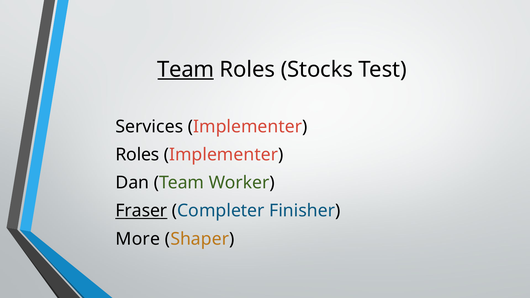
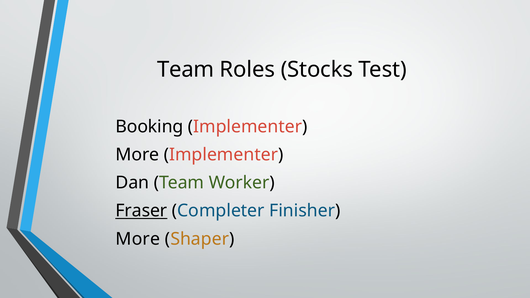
Team underline: present -> none (186, 69)
Services: Services -> Booking (149, 127)
Roles: Roles -> More (137, 155)
